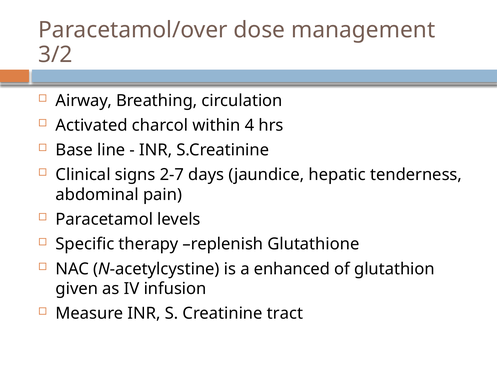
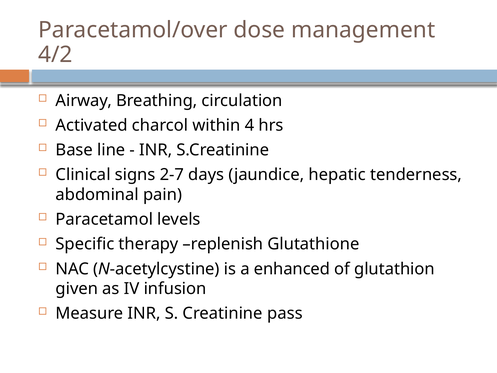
3/2: 3/2 -> 4/2 (55, 55)
tract: tract -> pass (285, 313)
